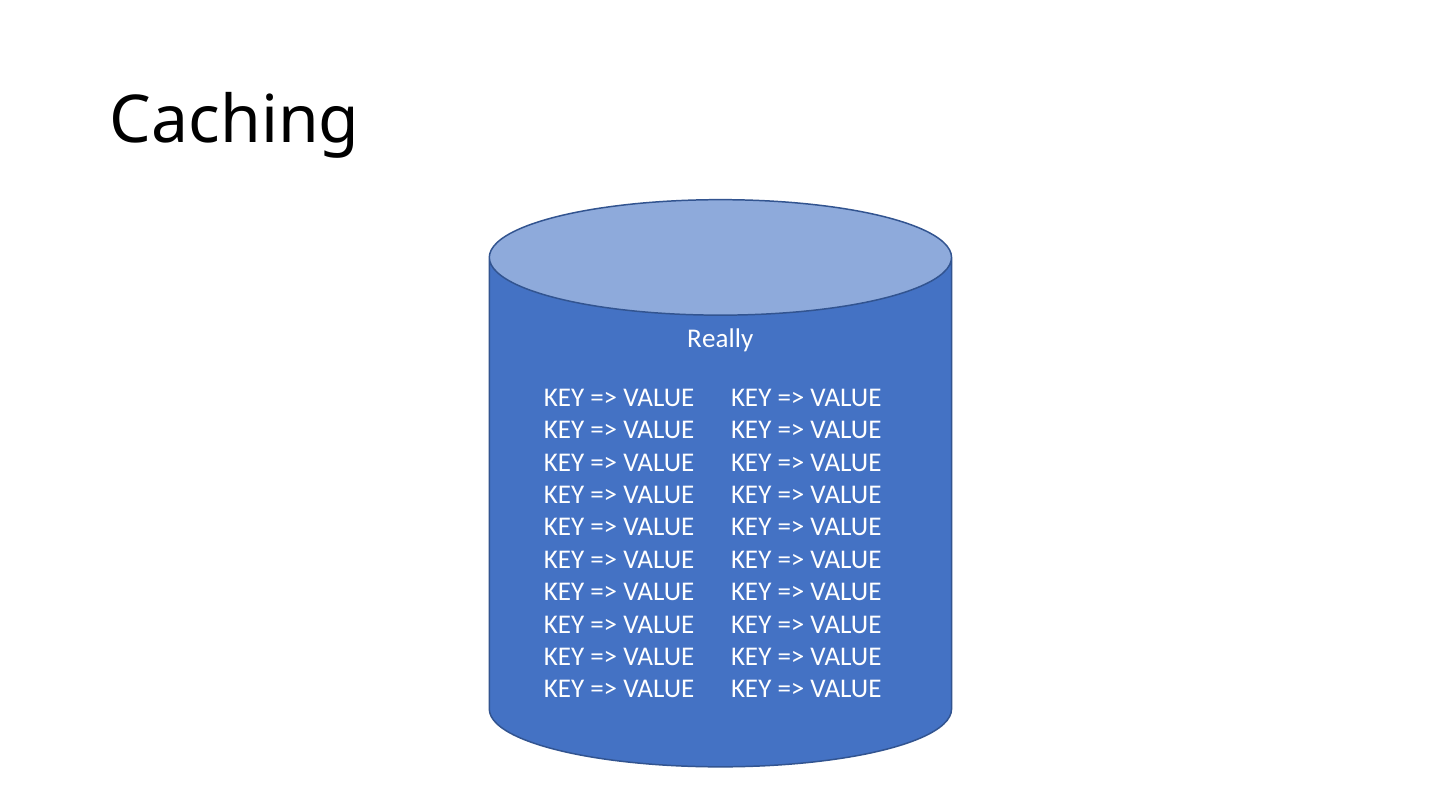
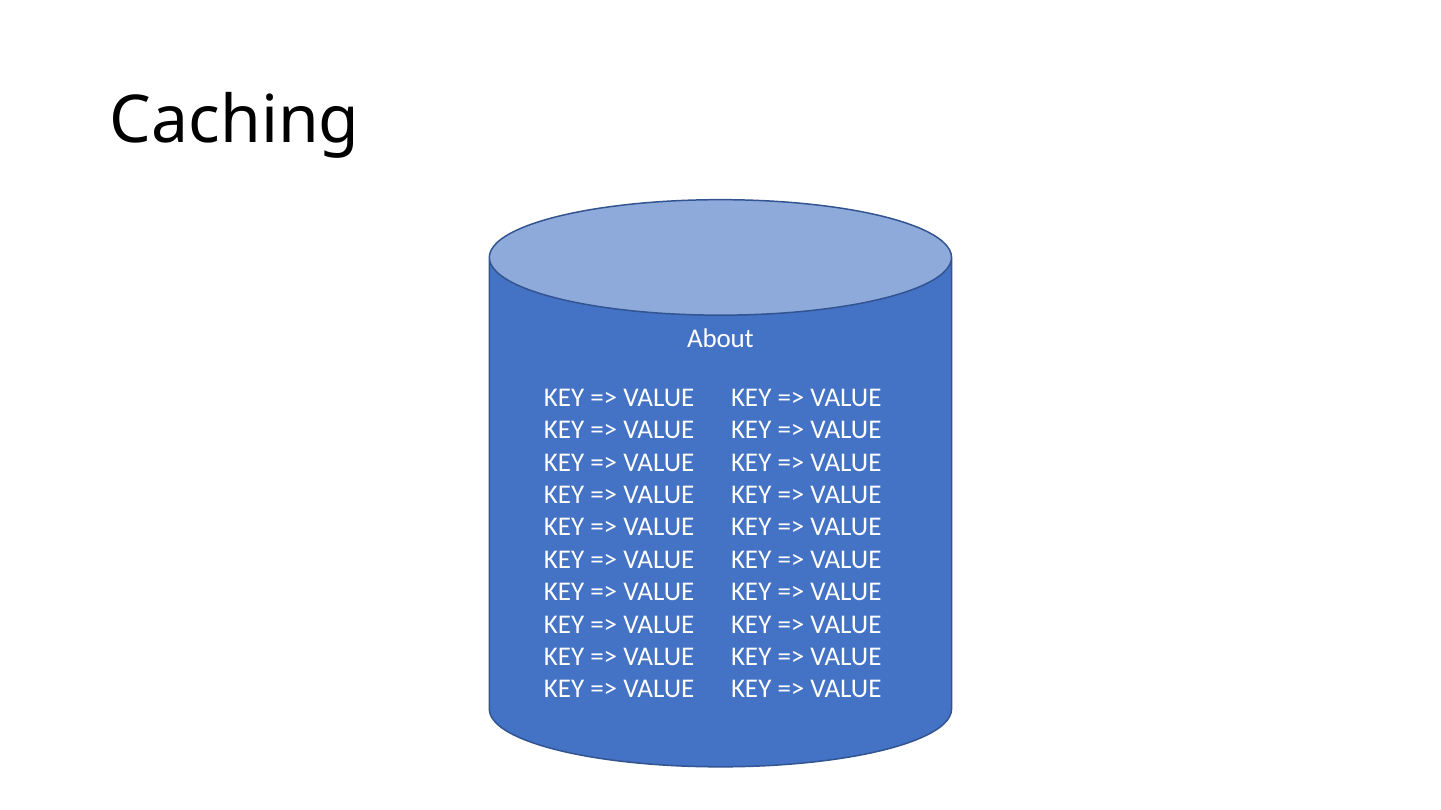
Really: Really -> About (721, 339)
